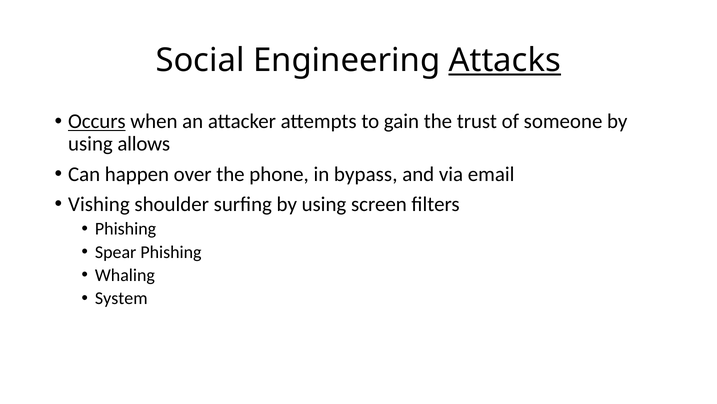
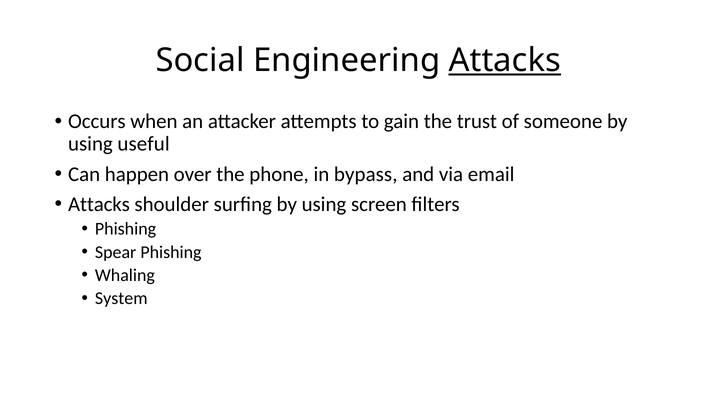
Occurs underline: present -> none (97, 121)
allows: allows -> useful (144, 144)
Vishing: Vishing -> Attacks (99, 204)
